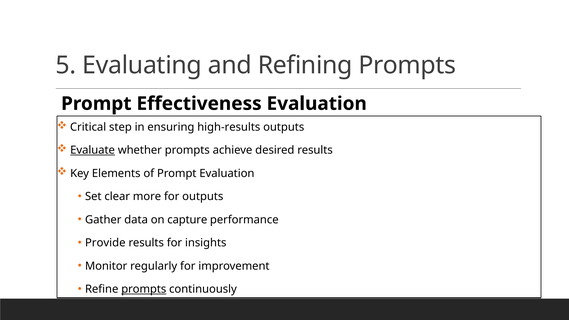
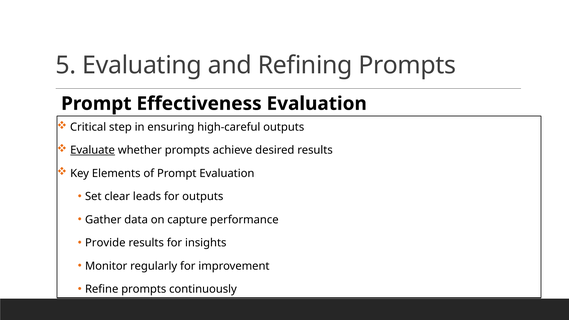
high-results: high-results -> high-careful (229, 127)
more: more -> leads (147, 197)
prompts underline: present -> none (144, 289)
